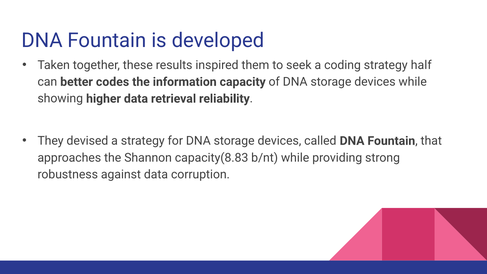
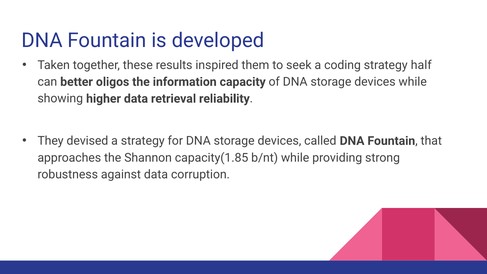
codes: codes -> oligos (113, 82)
capacity(8.83: capacity(8.83 -> capacity(1.85 (212, 158)
